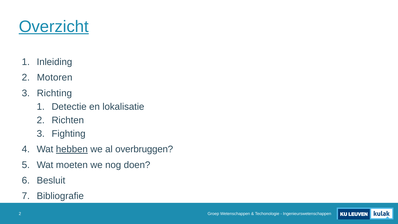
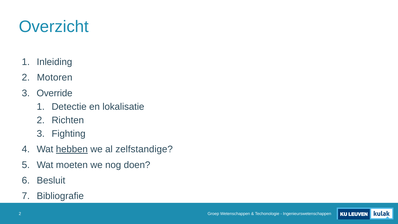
Overzicht underline: present -> none (54, 27)
Richting: Richting -> Override (55, 93)
overbruggen: overbruggen -> zelfstandige (144, 149)
